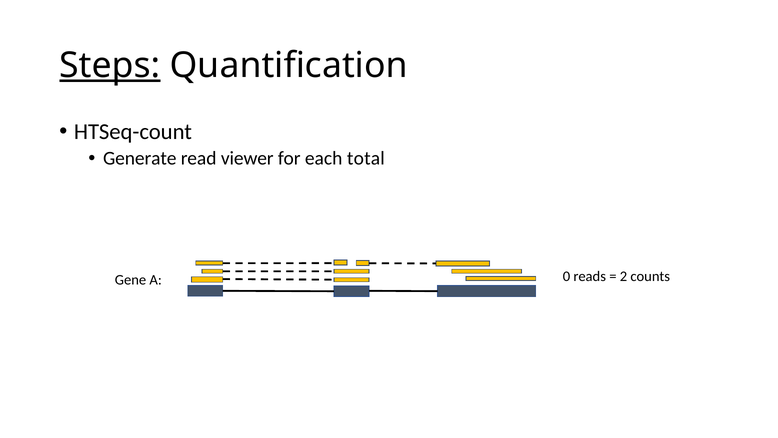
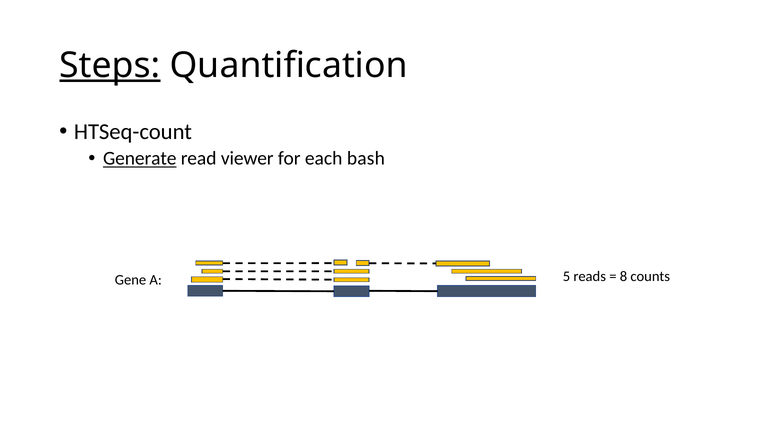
Generate underline: none -> present (140, 158)
total: total -> bash (366, 158)
0: 0 -> 5 (567, 276)
2: 2 -> 8 (623, 276)
